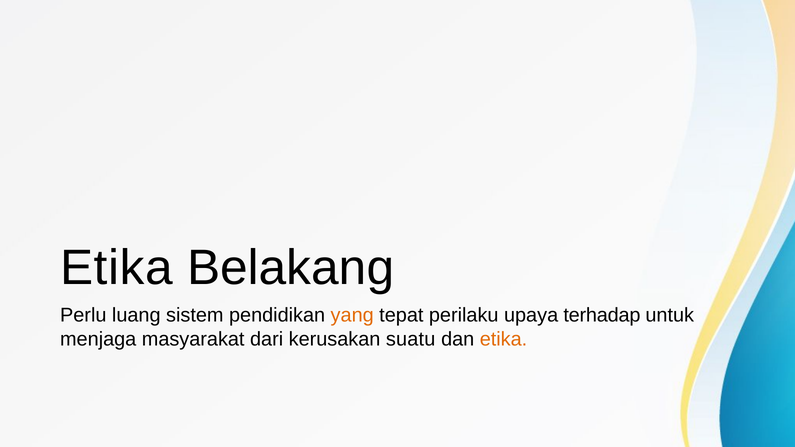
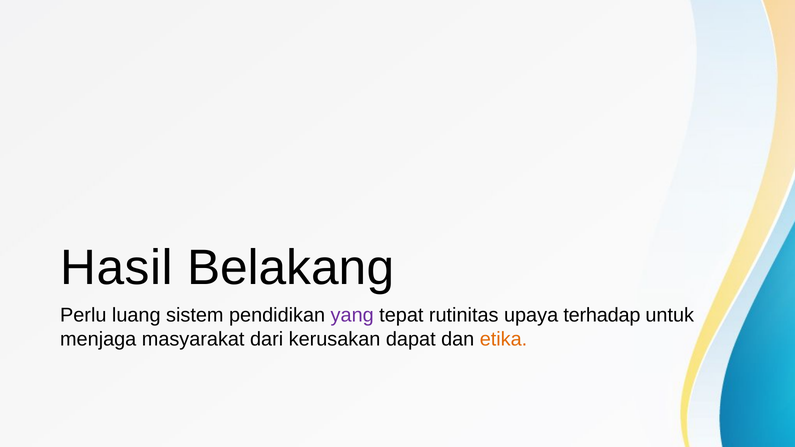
Etika: Etika -> Hasil (116, 268)
yang colour: orange -> purple (352, 316)
perilaku: perilaku -> rutinitas (464, 316)
suatu: suatu -> dapat (411, 339)
